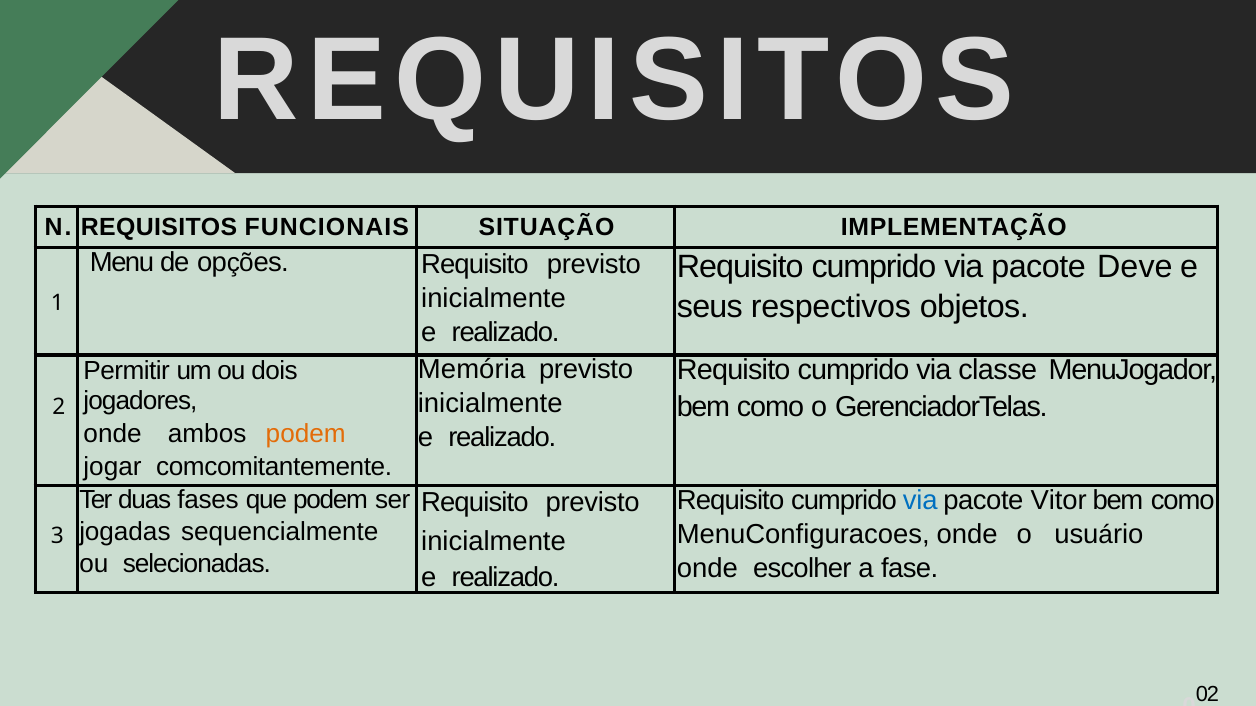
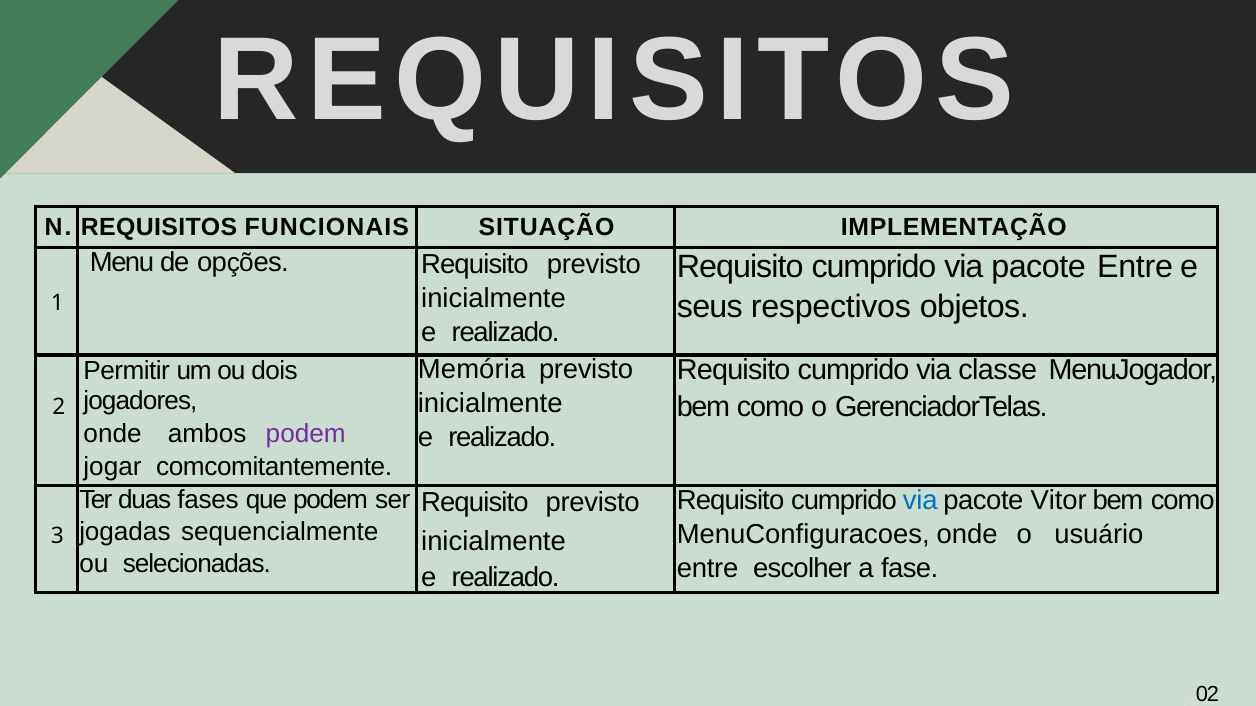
pacote Deve: Deve -> Entre (1135, 267)
podem colour: orange -> purple (306, 434)
onde: onde -> entre (708, 569)
